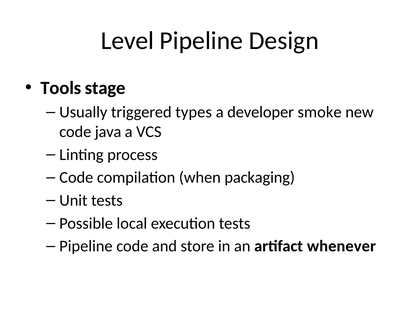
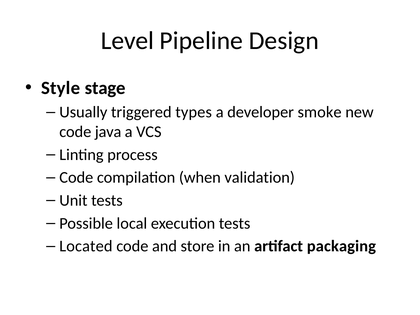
Tools: Tools -> Style (61, 88)
packaging: packaging -> validation (260, 178)
Pipeline: Pipeline -> Located (86, 246)
whenever: whenever -> packaging (341, 246)
